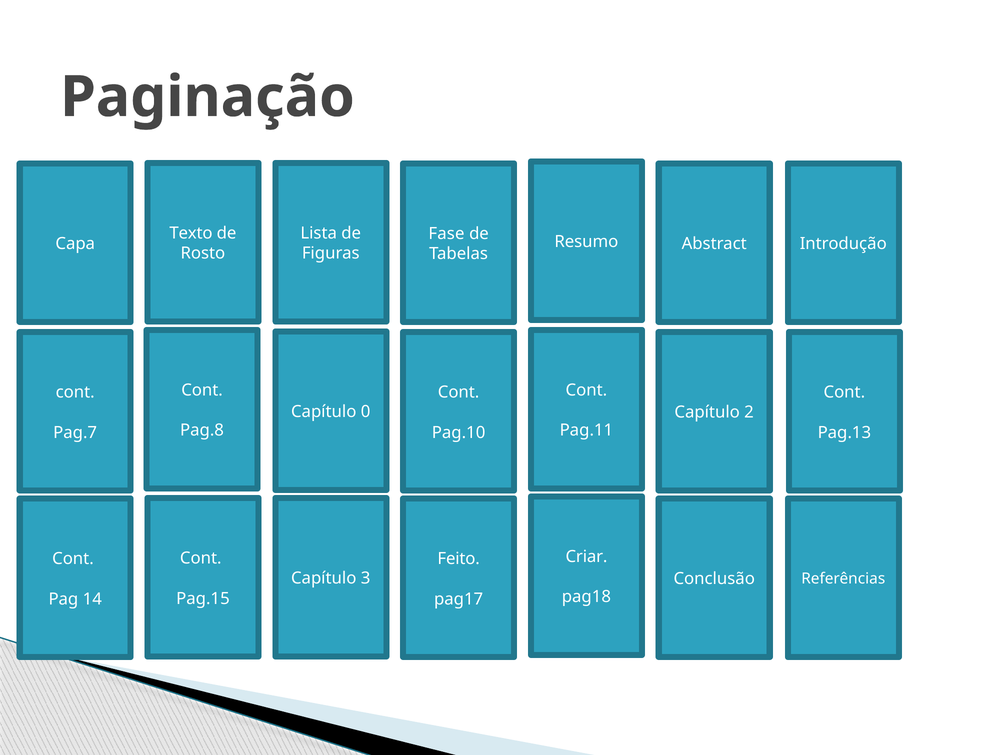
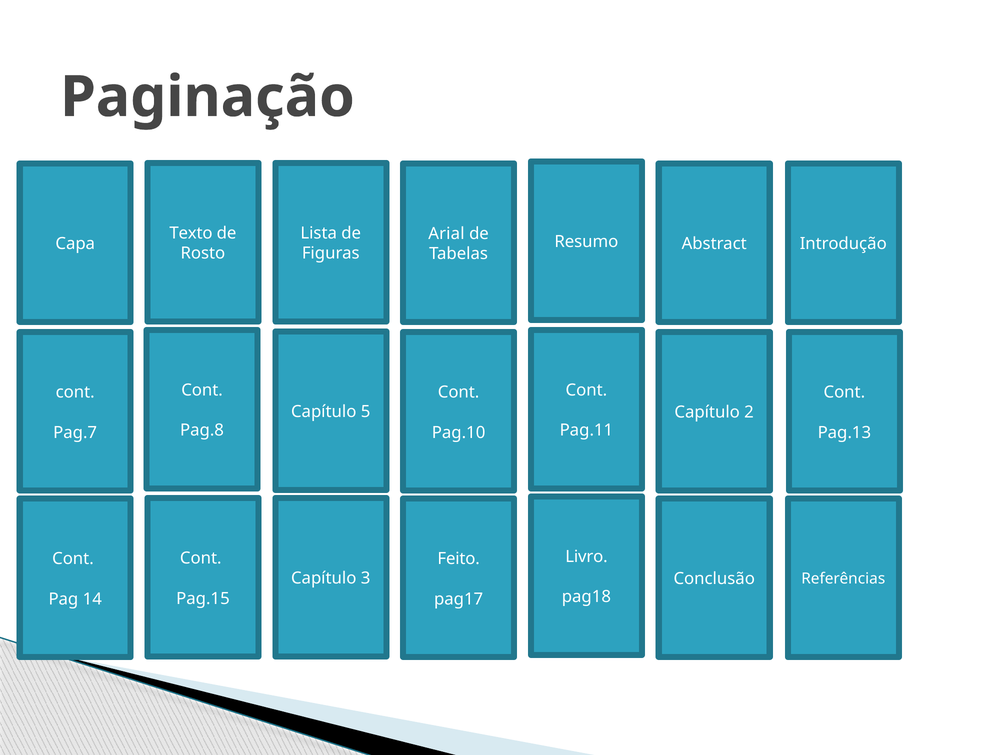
Fase: Fase -> Arial (446, 234)
0: 0 -> 5 (366, 412)
Criar: Criar -> Livro (586, 557)
